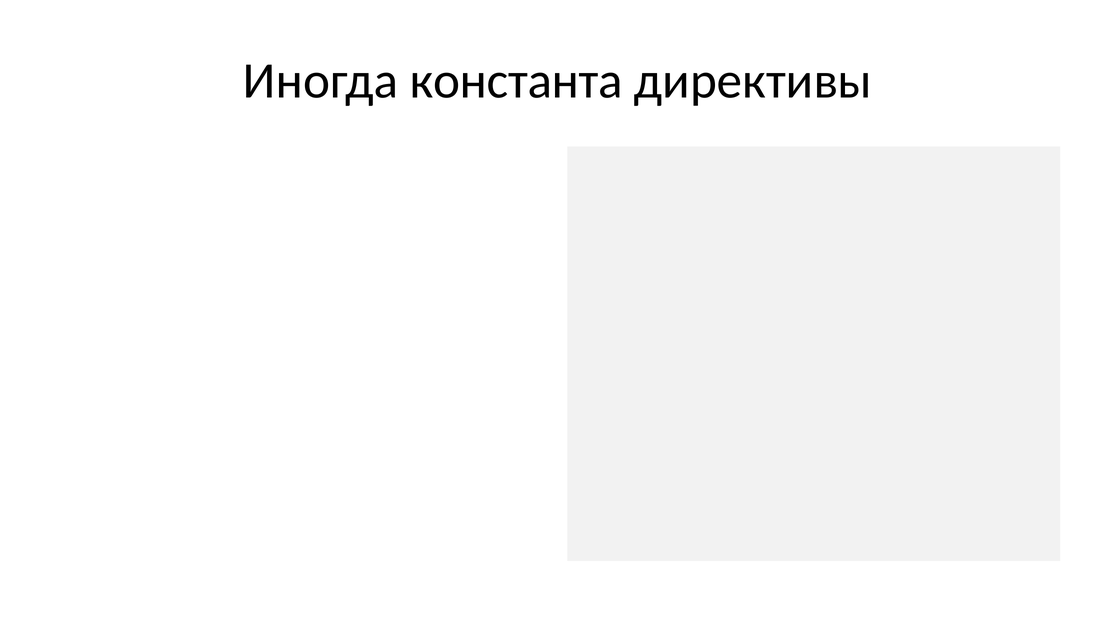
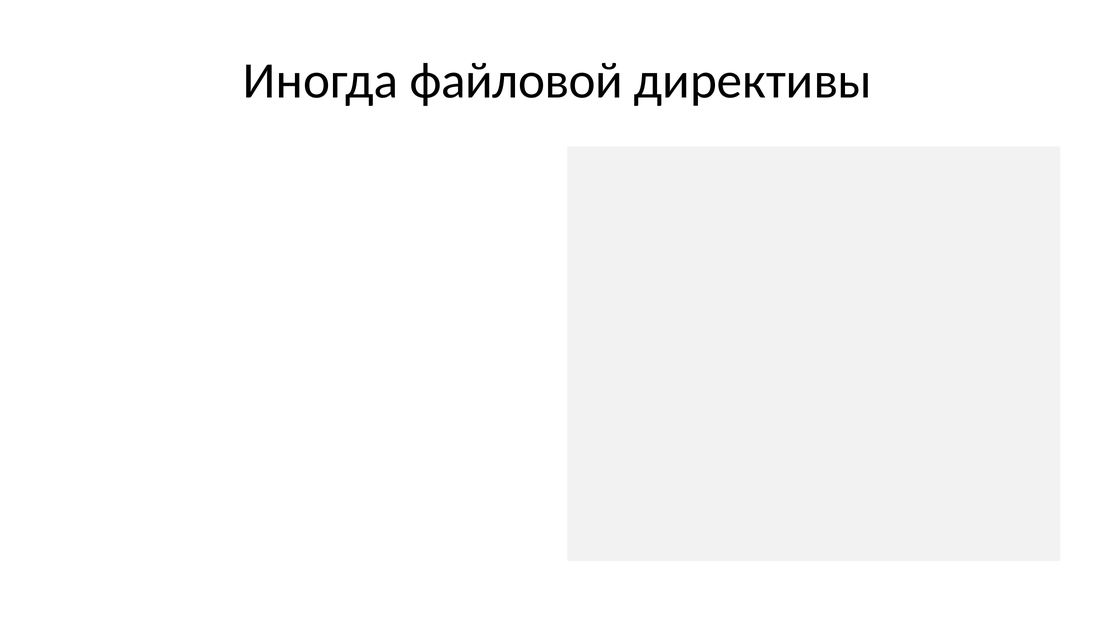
константа: константа -> файловой (516, 81)
